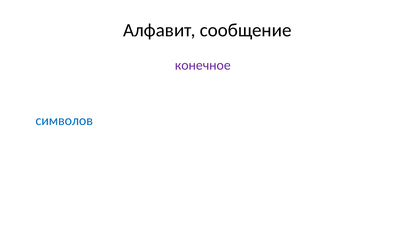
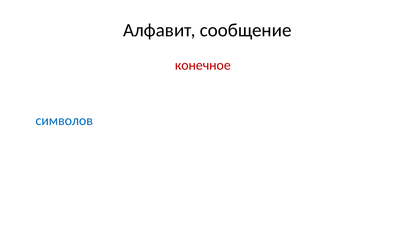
конечное colour: purple -> red (203, 65)
